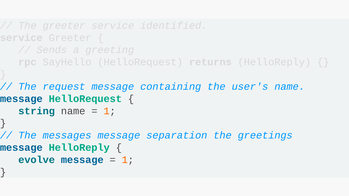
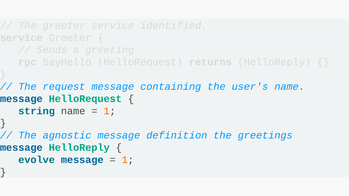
messages: messages -> agnostic (67, 136)
separation: separation -> definition (177, 136)
